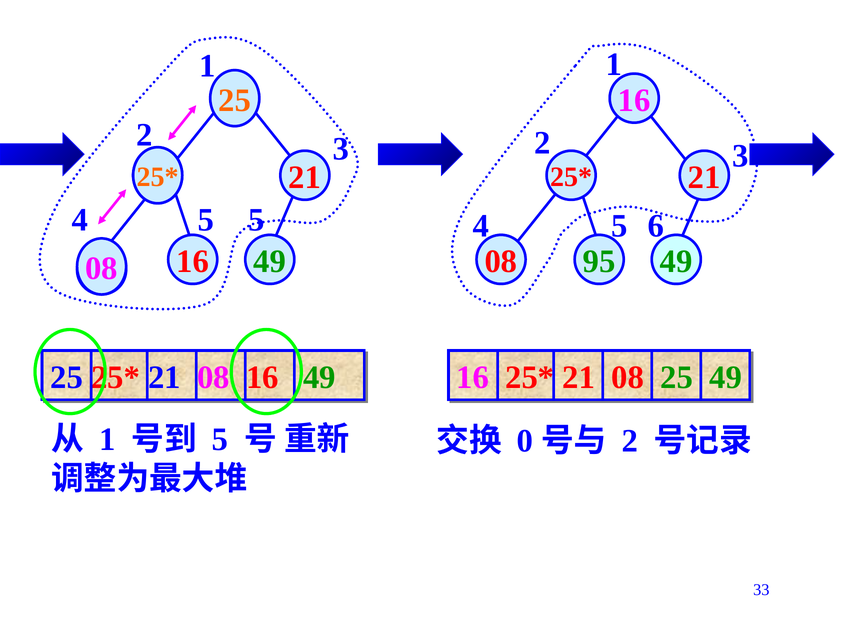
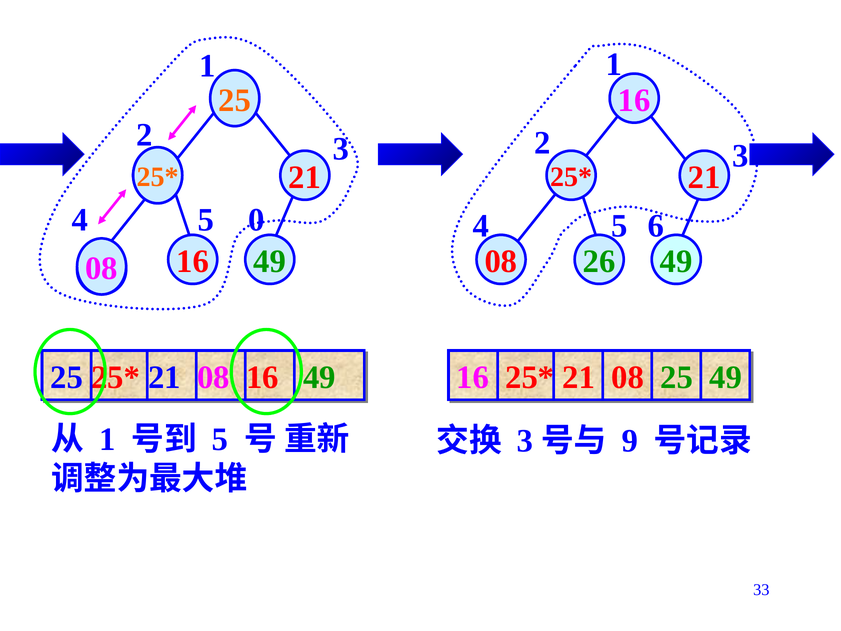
5 5: 5 -> 0 (257, 220)
95: 95 -> 26 (599, 262)
0: 0 -> 3 (525, 441)
2: 2 -> 9 (630, 441)
